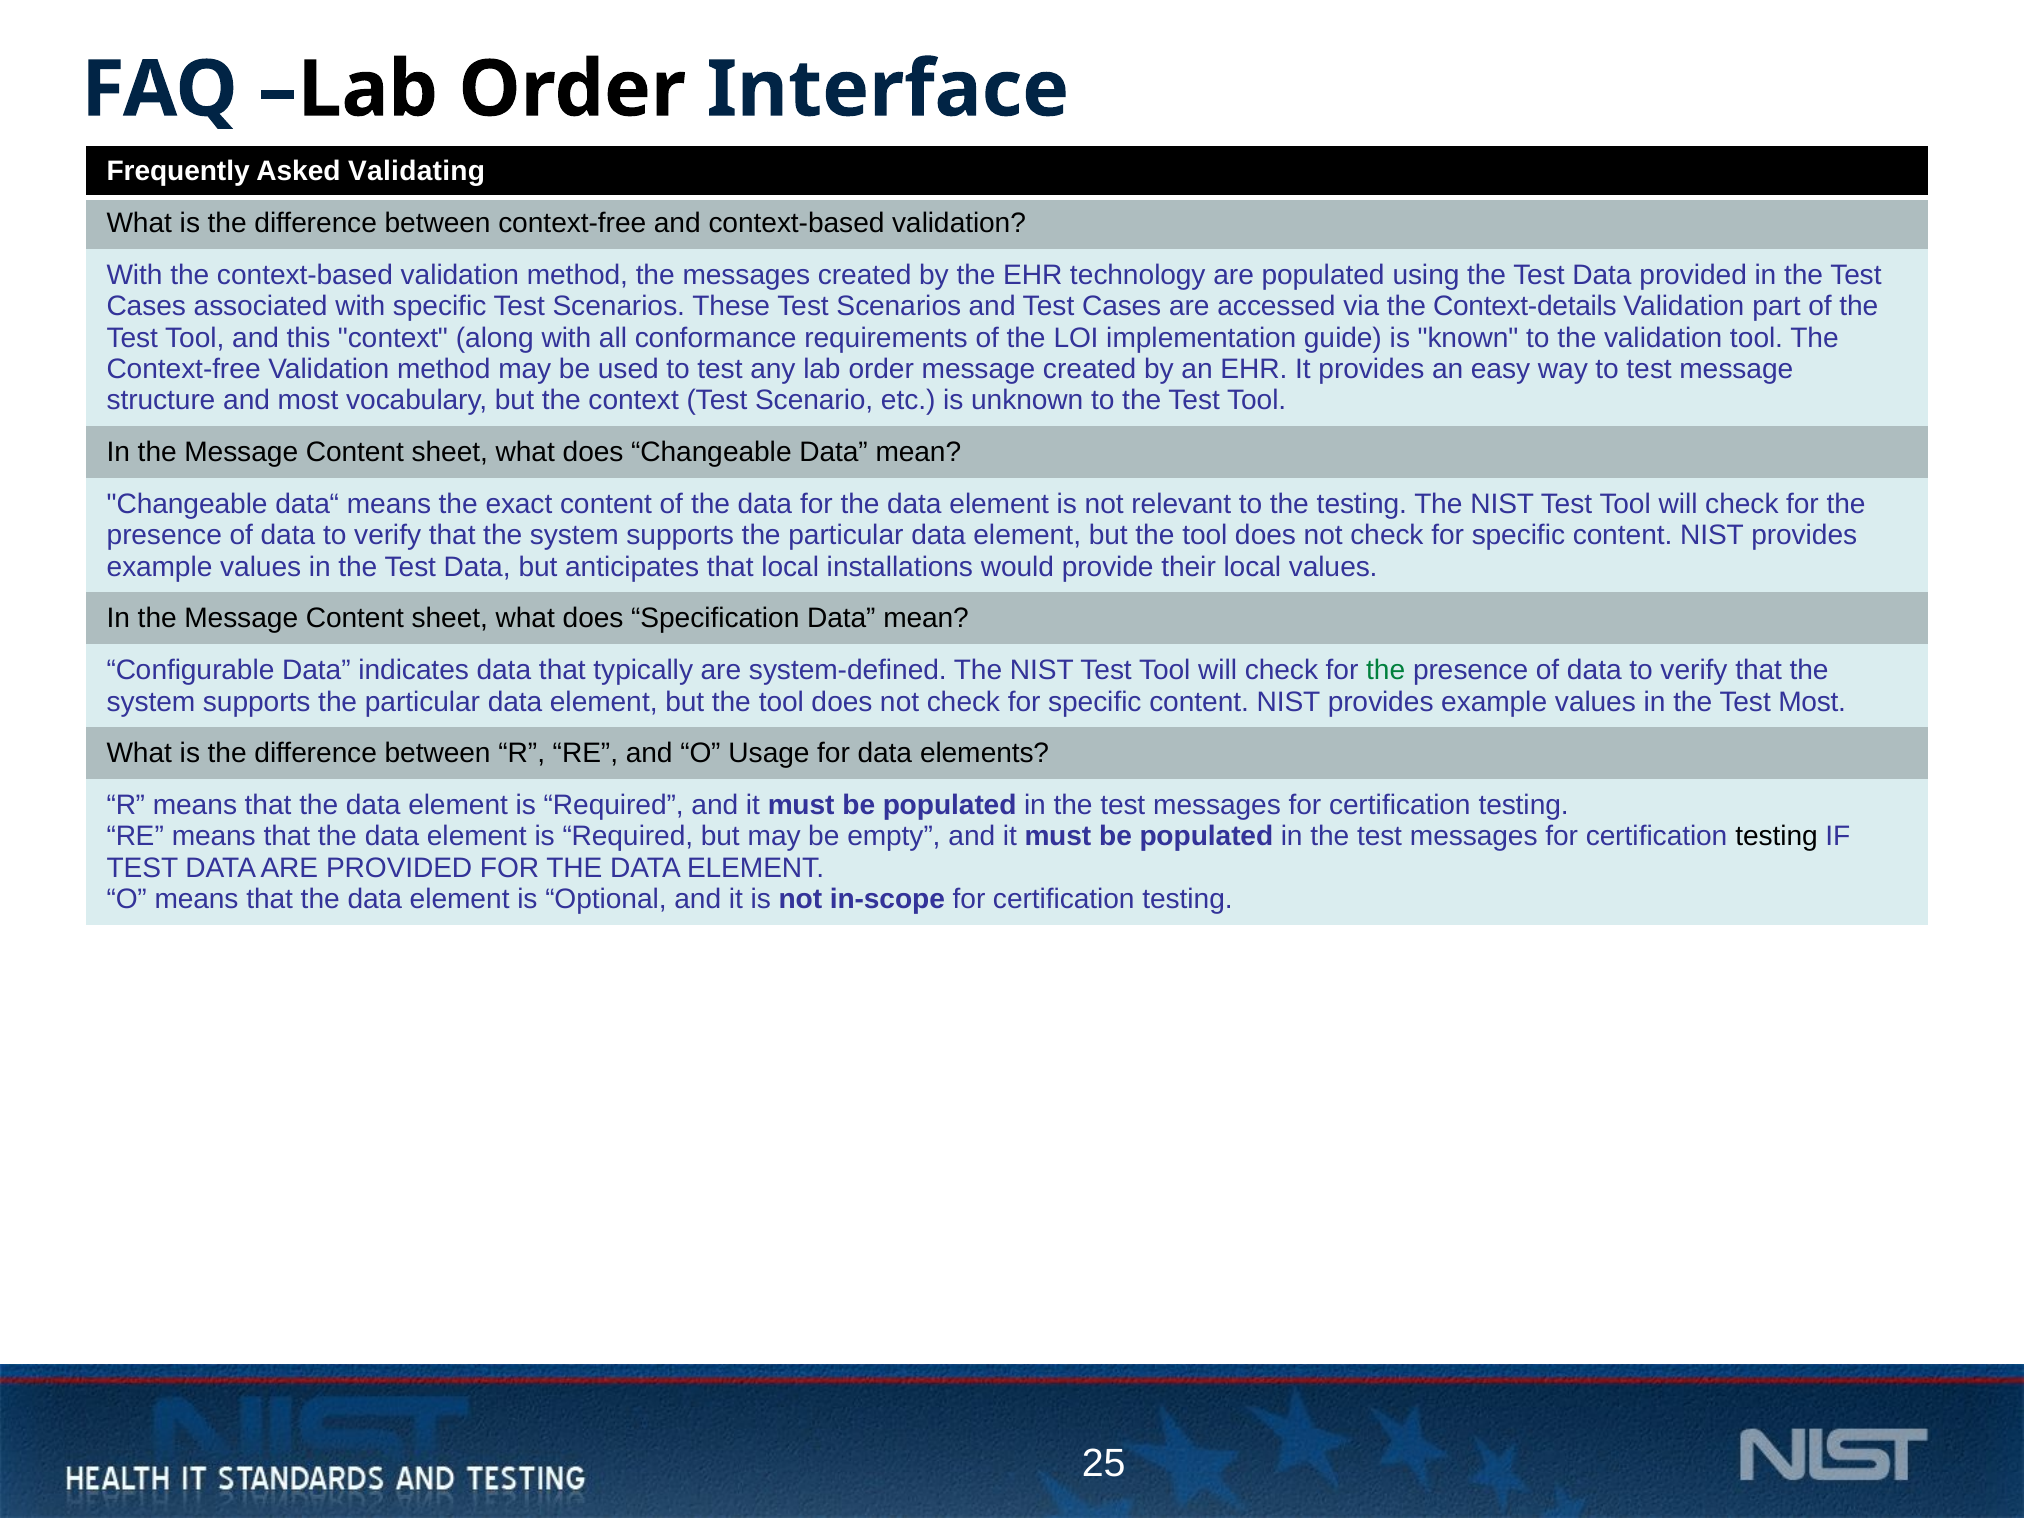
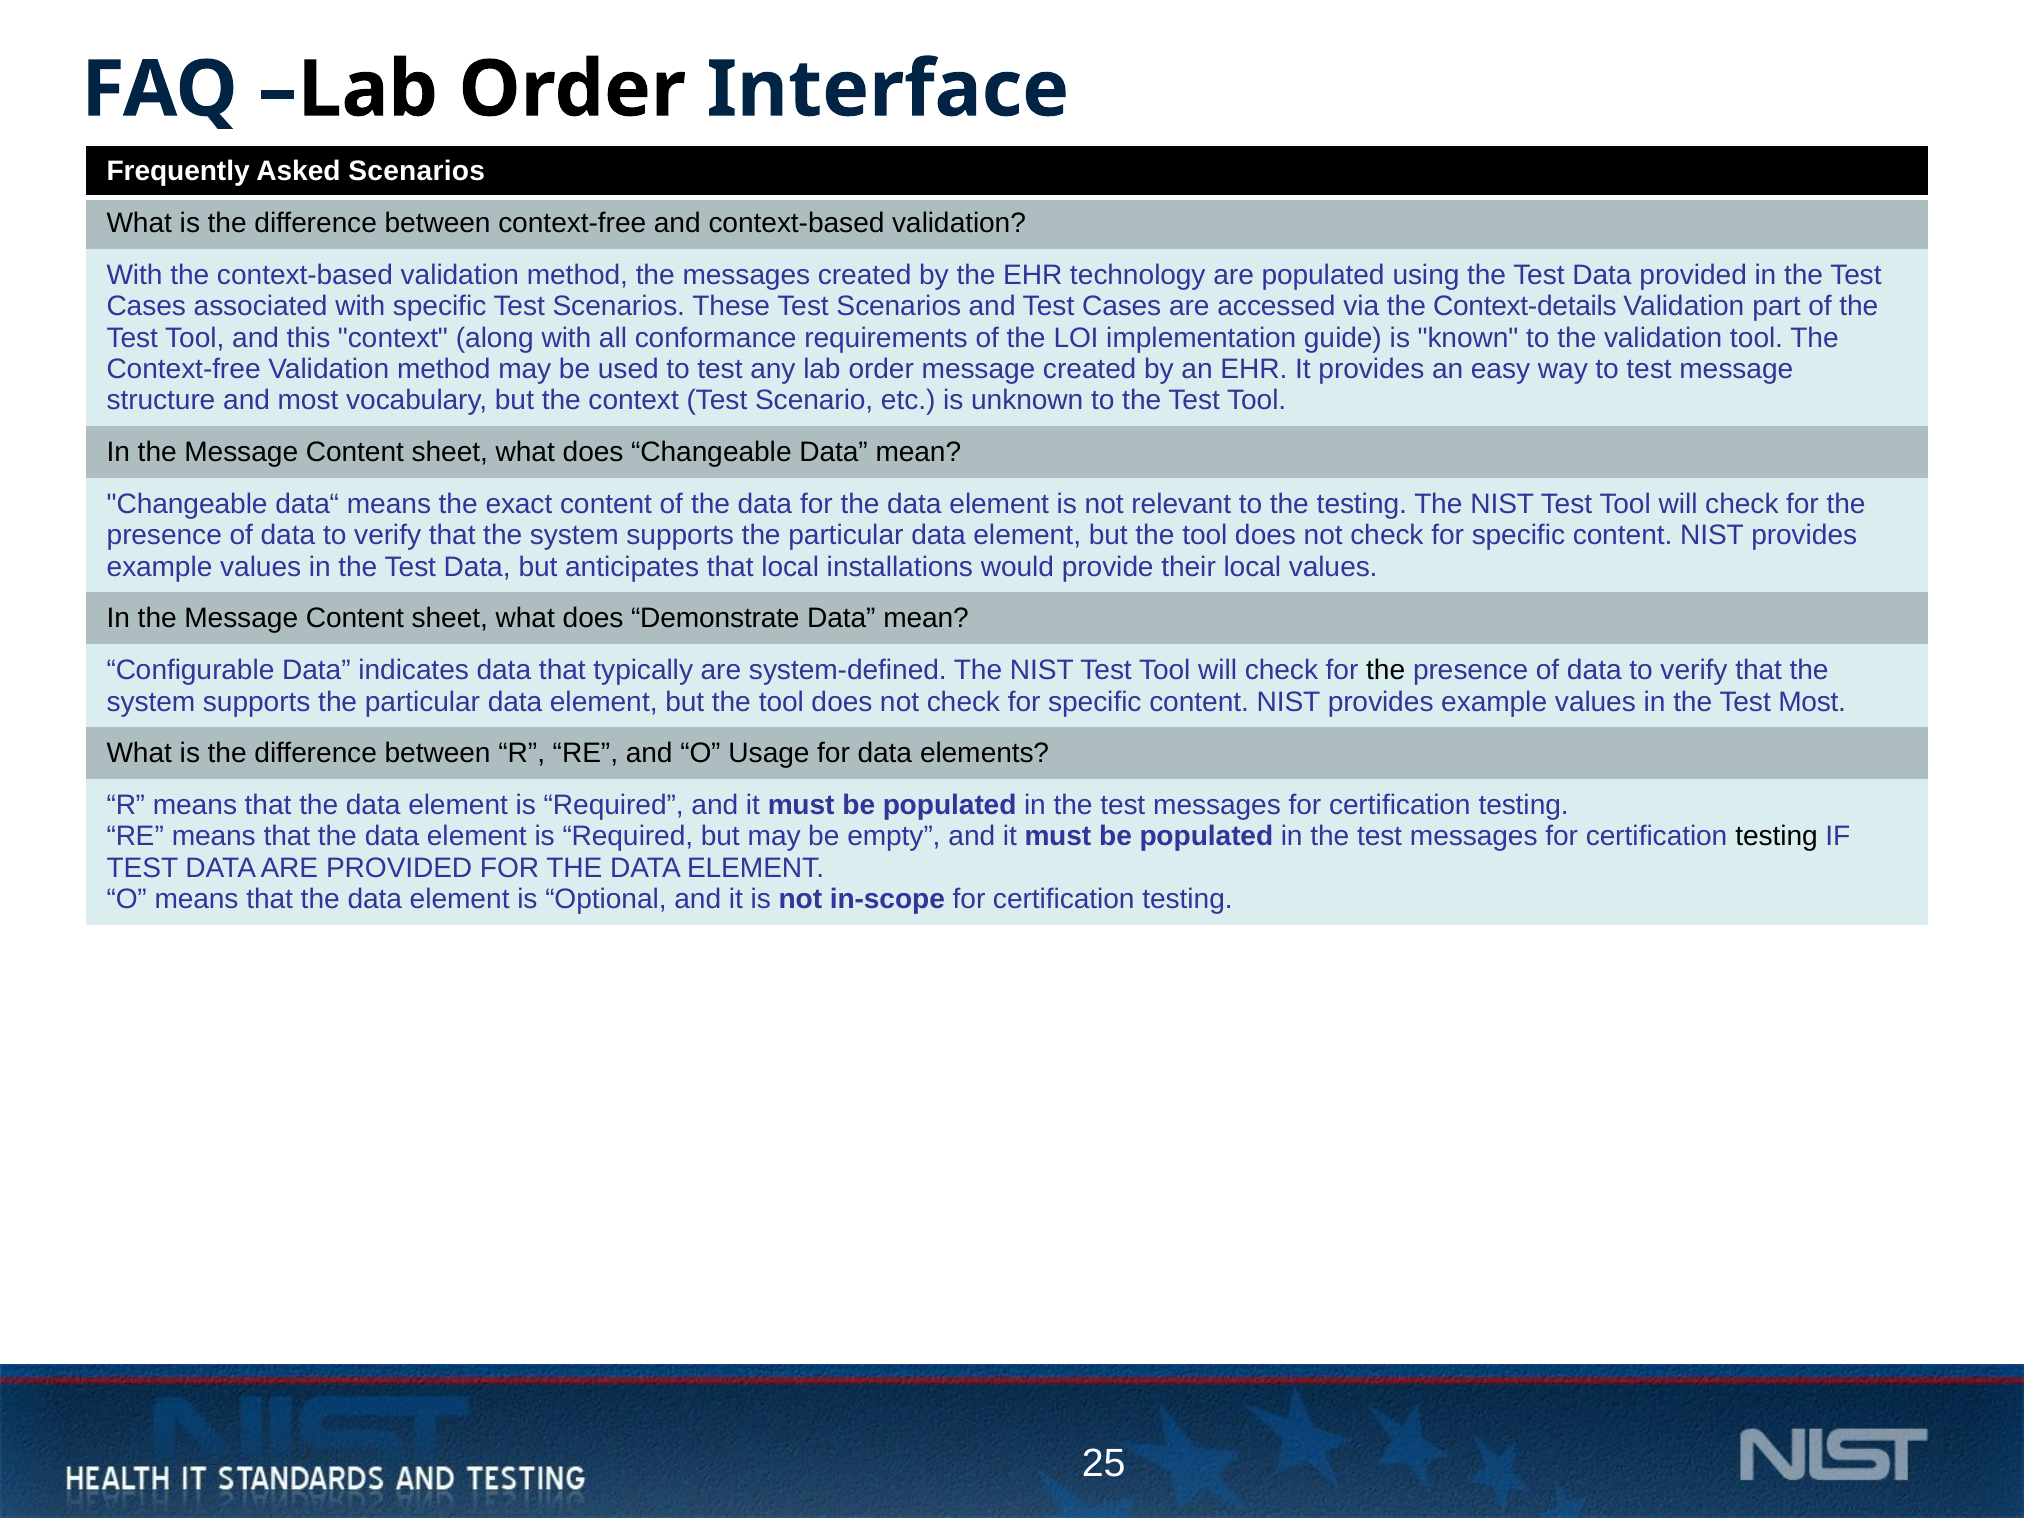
Asked Validating: Validating -> Scenarios (417, 172)
Specification: Specification -> Demonstrate (715, 619)
the colour: green -> black (1386, 670)
